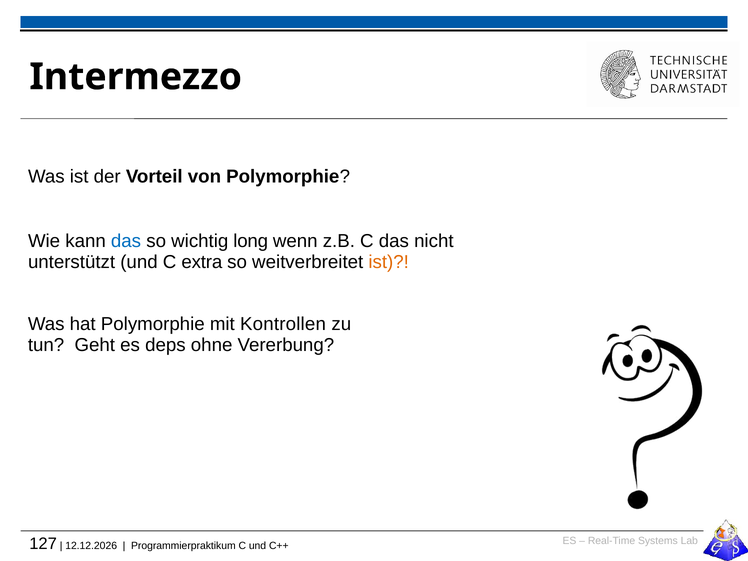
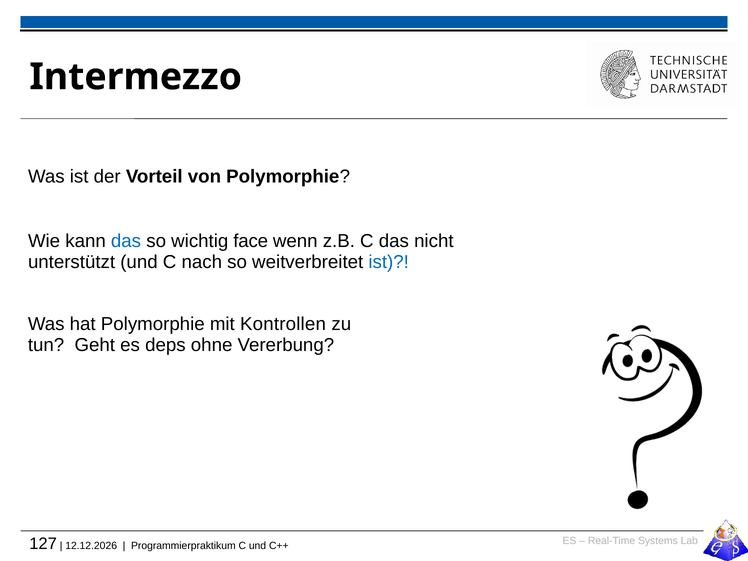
long: long -> face (251, 241)
extra: extra -> nach (202, 262)
ist colour: orange -> blue (389, 262)
